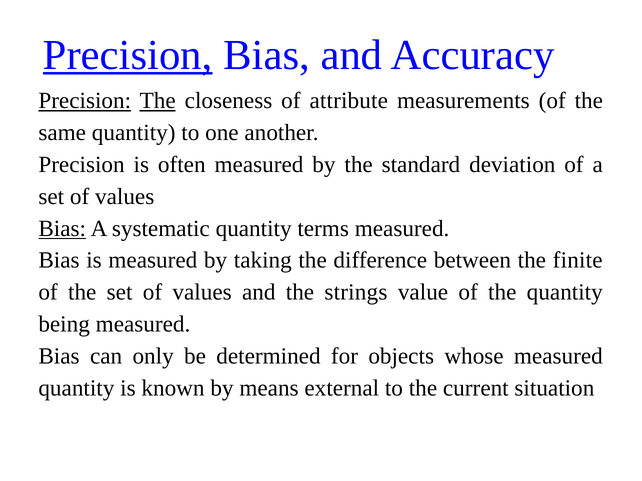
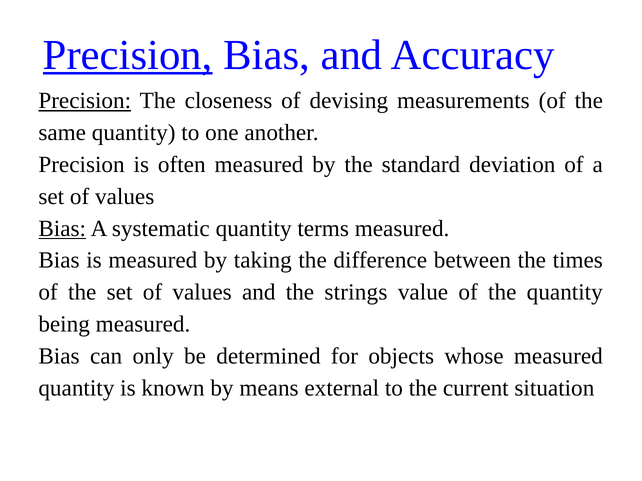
The underline: present -> none (158, 101)
attribute: attribute -> devising (349, 101)
finite: finite -> times (578, 261)
